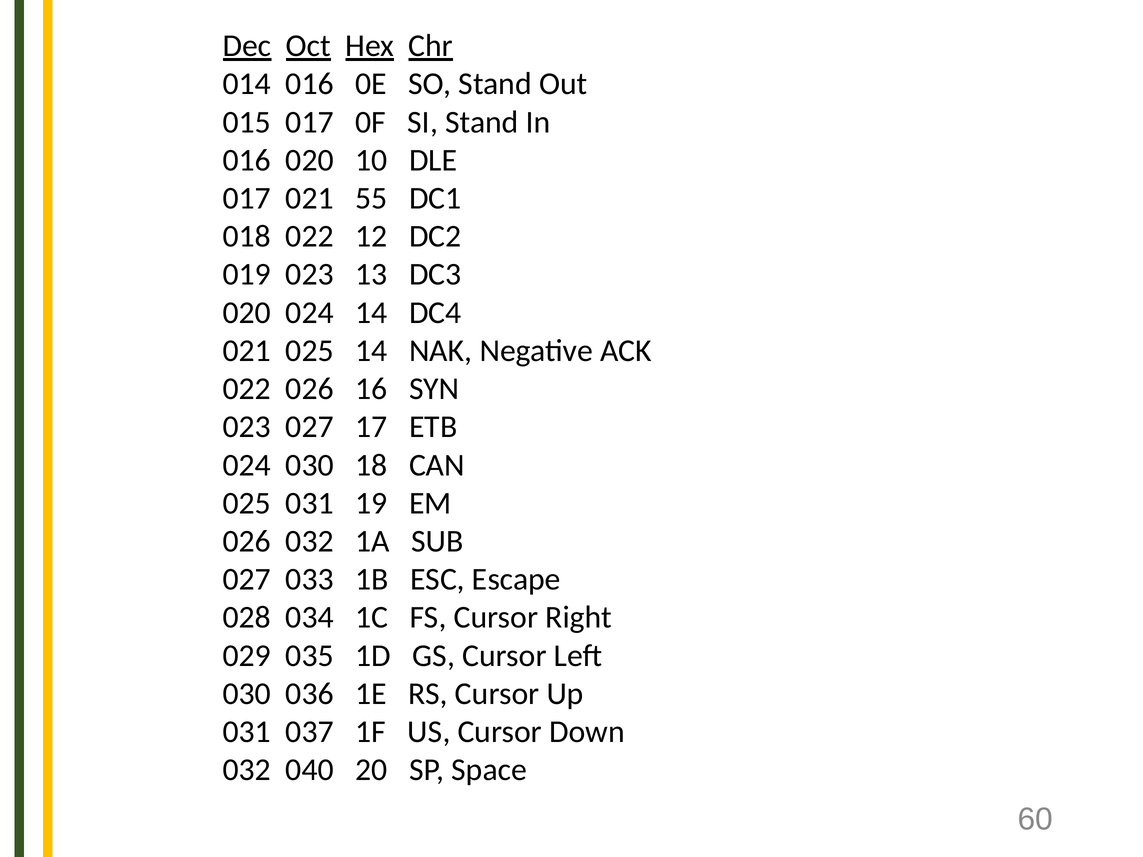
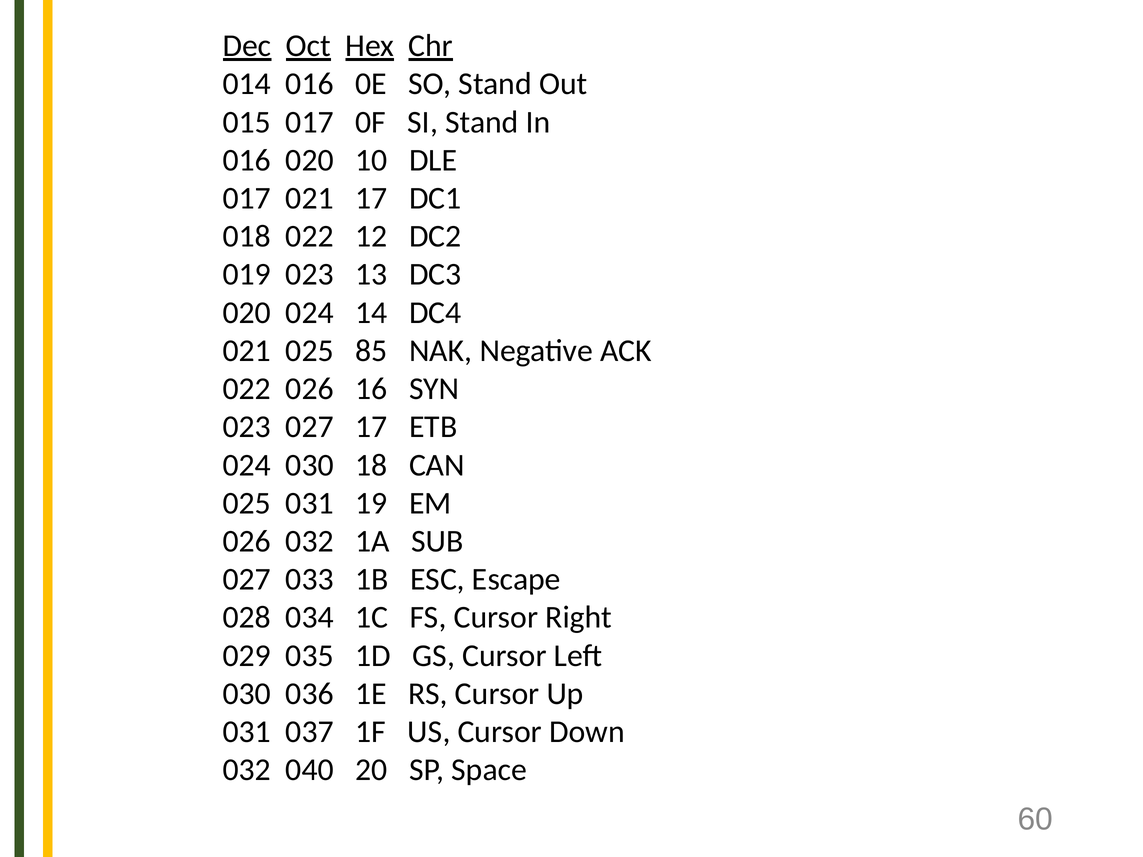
021 55: 55 -> 17 (371, 198)
025 14: 14 -> 85 (371, 351)
